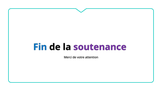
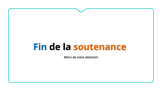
soutenance colour: purple -> orange (100, 47)
